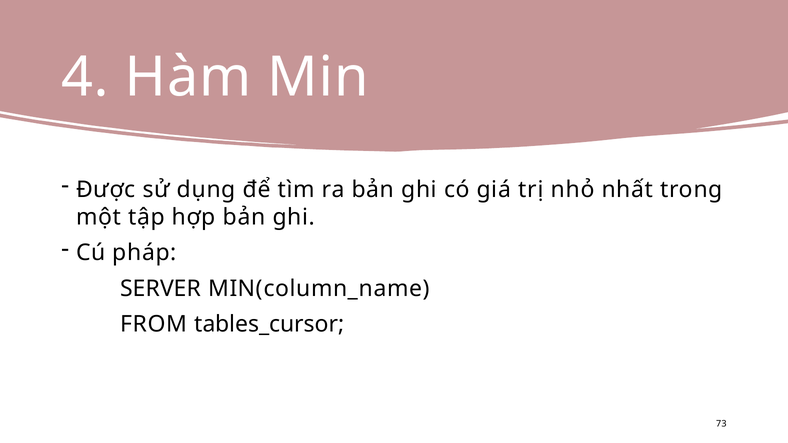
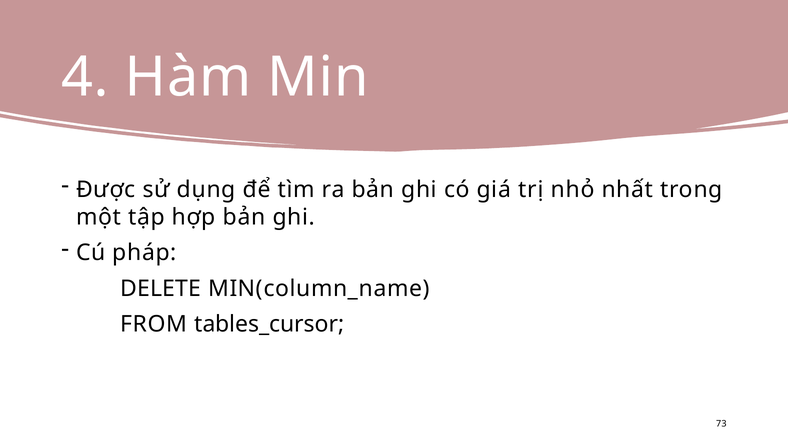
SERVER: SERVER -> DELETE (161, 289)
